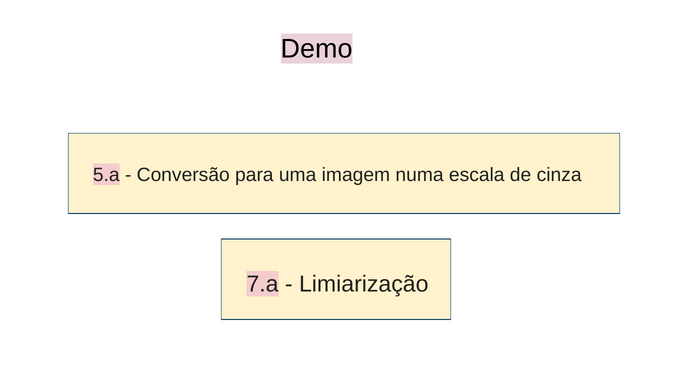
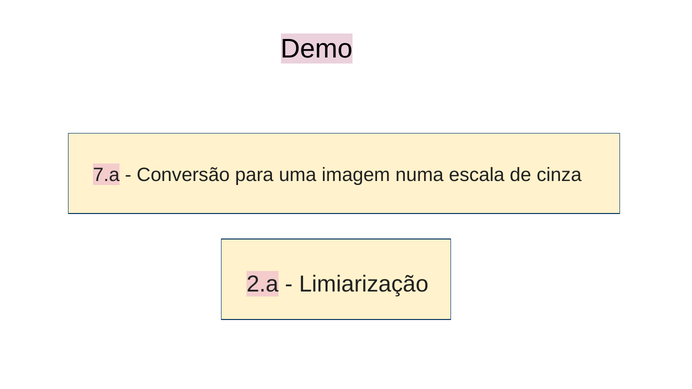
5.a: 5.a -> 7.a (106, 175)
7.a: 7.a -> 2.a (263, 284)
